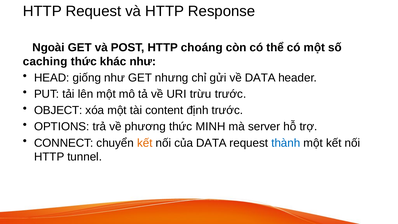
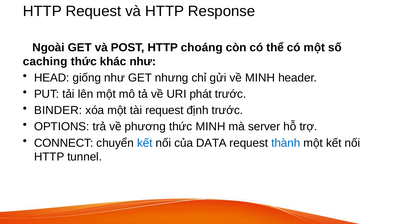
về DATA: DATA -> MINH (260, 78)
trừu: trừu -> phát (201, 94)
OBJECT: OBJECT -> BINDER (58, 110)
tài content: content -> request (164, 110)
kết colour: orange -> blue (145, 143)
